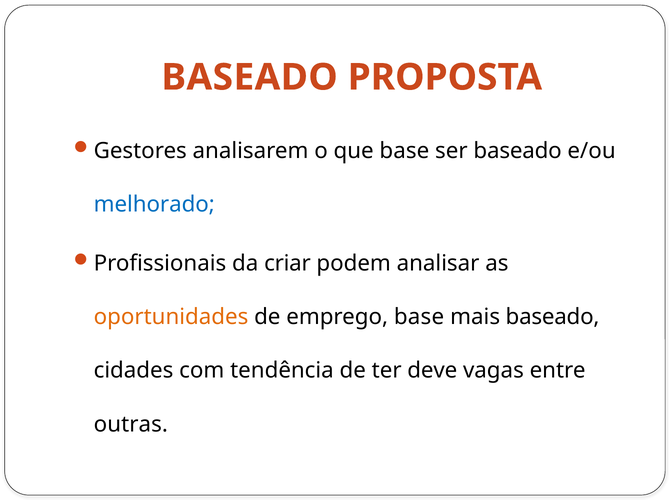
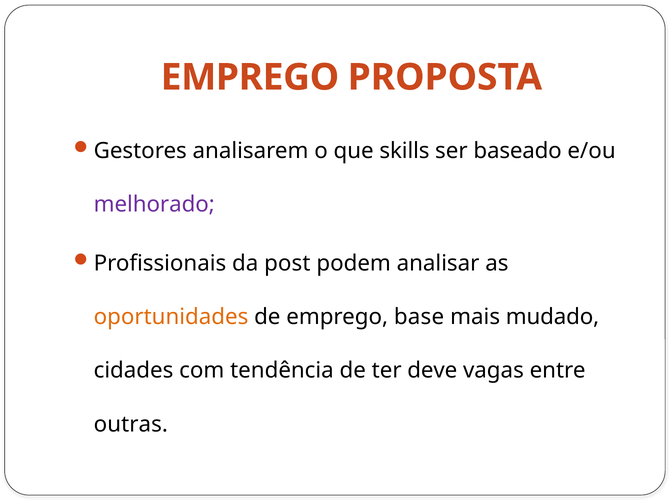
BASEADO: BASEADO -> EMPREGO (250, 77)
que base: base -> skills (404, 151)
melhorado colour: blue -> purple (154, 205)
criar: criar -> post (287, 264)
mais baseado: baseado -> mudado (552, 317)
